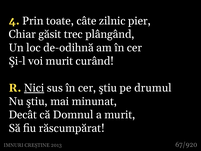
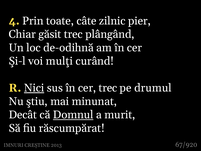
voi murit: murit -> mulţi (59, 61)
cer ştiu: ştiu -> trec (108, 88)
Domnul underline: none -> present (73, 115)
